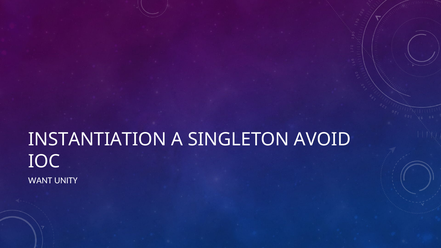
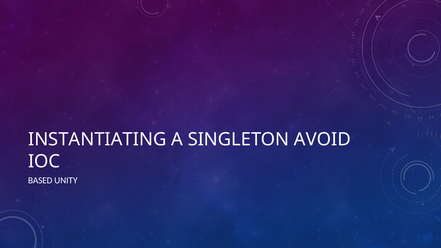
INSTANTIATION: INSTANTIATION -> INSTANTIATING (97, 139)
WANT: WANT -> BASED (40, 181)
